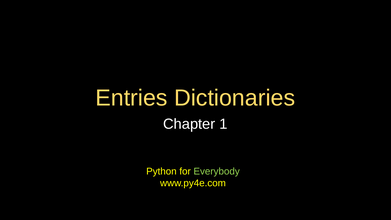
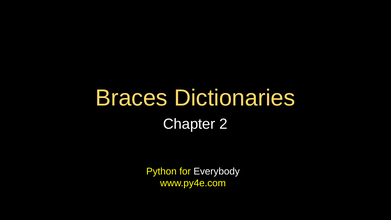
Entries: Entries -> Braces (132, 98)
1: 1 -> 2 (223, 124)
Everybody colour: light green -> white (217, 171)
